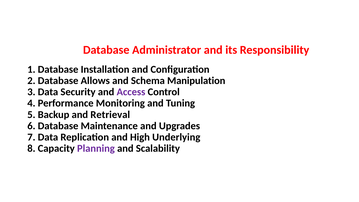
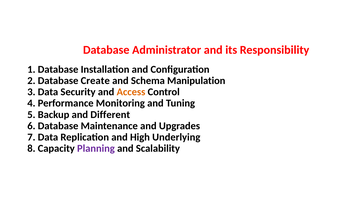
Allows: Allows -> Create (95, 81)
Access colour: purple -> orange (131, 92)
Retrieval: Retrieval -> Different (110, 115)
